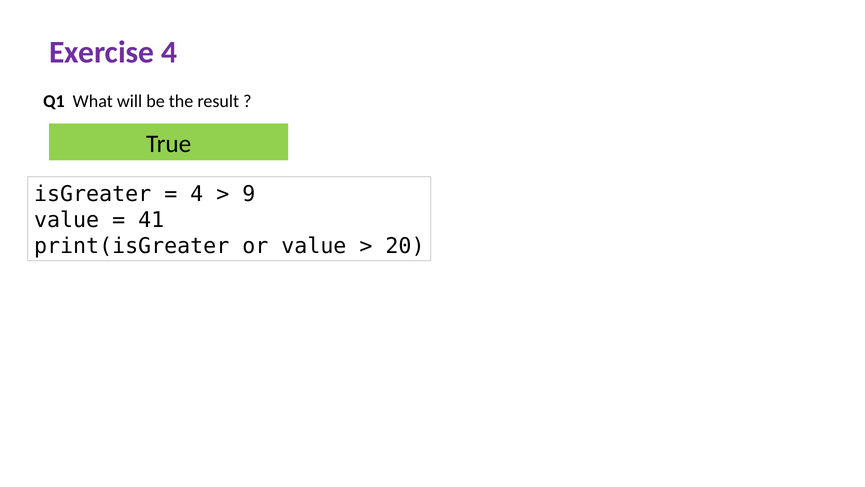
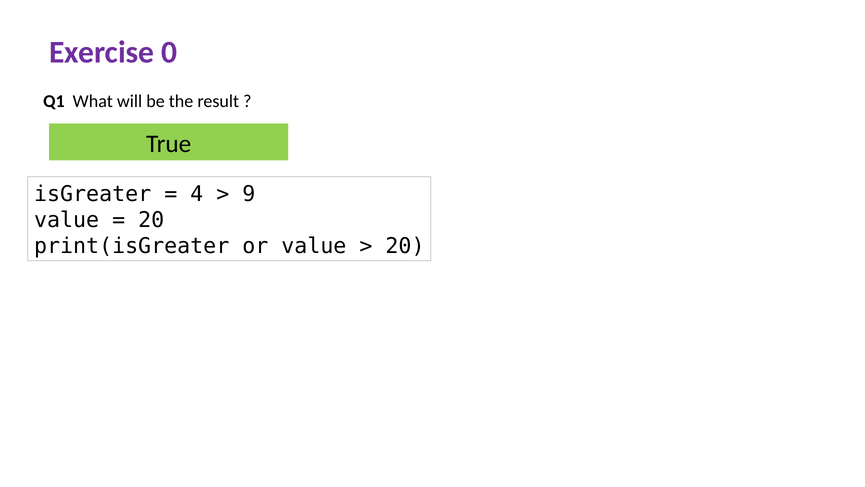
Exercise 4: 4 -> 0 (169, 52)
41: 41 -> 20 (151, 220)
